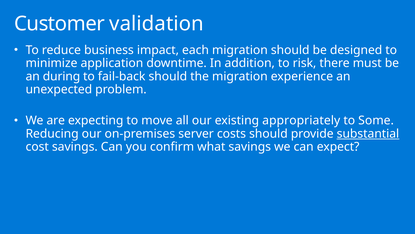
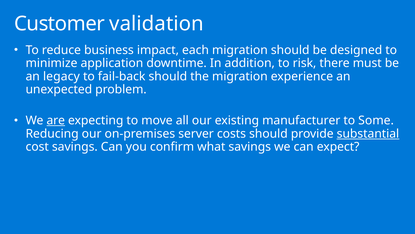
during: during -> legacy (61, 76)
are underline: none -> present (56, 120)
appropriately: appropriately -> manufacturer (301, 120)
